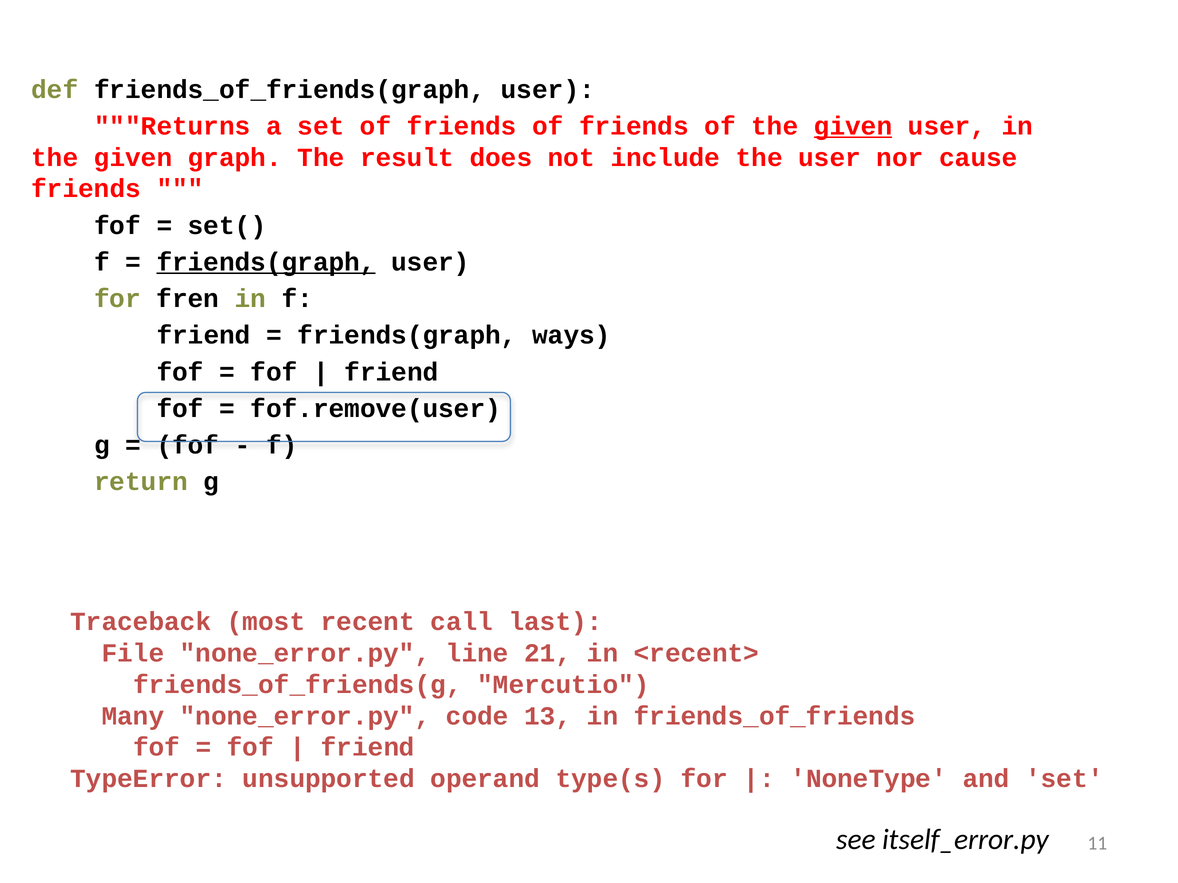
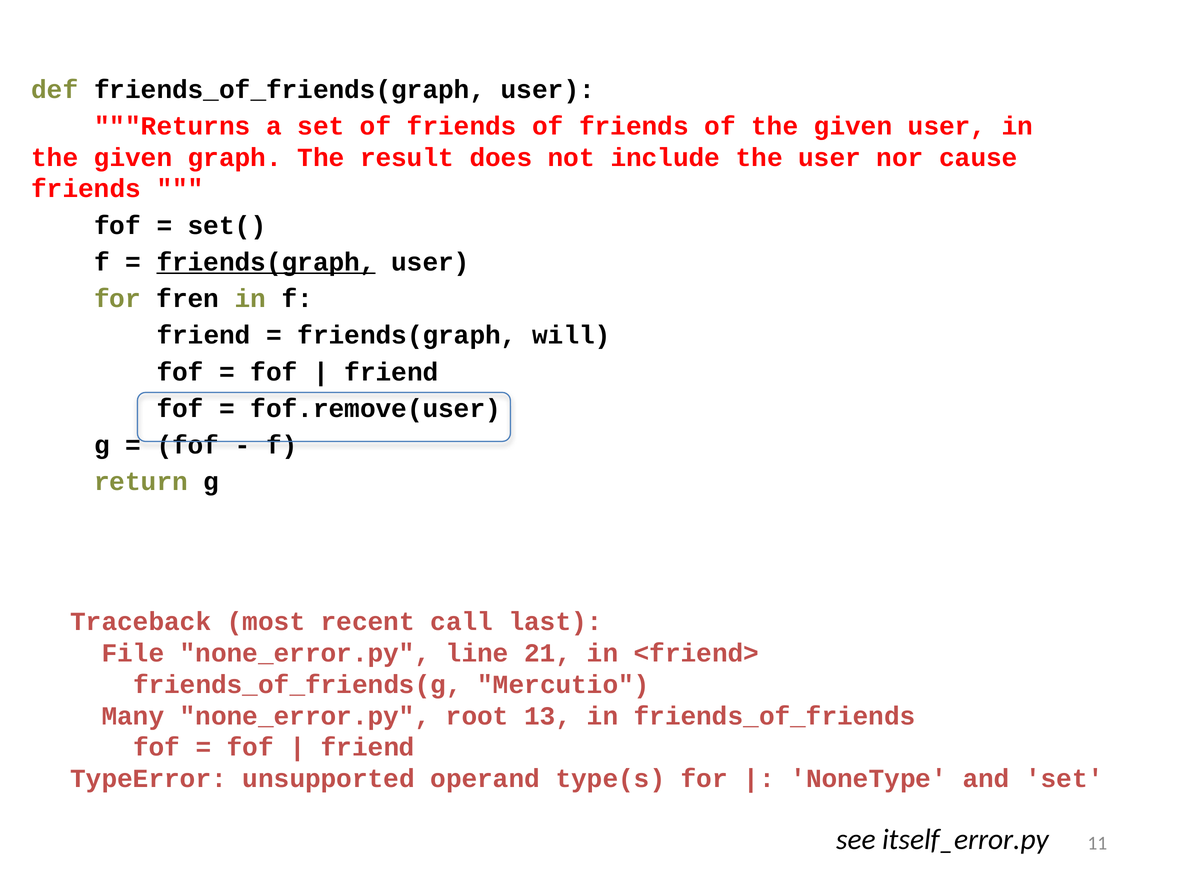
given underline: present -> none (853, 126)
ways: ways -> will (571, 335)
<recent>: <recent> -> <friend> (696, 654)
code: code -> root (477, 716)
